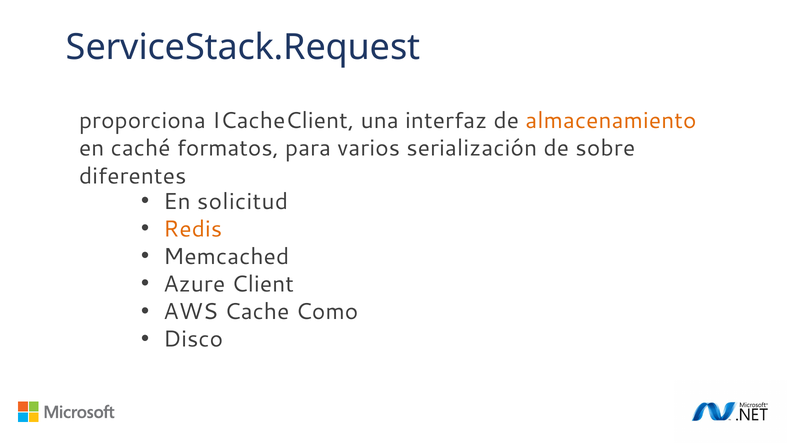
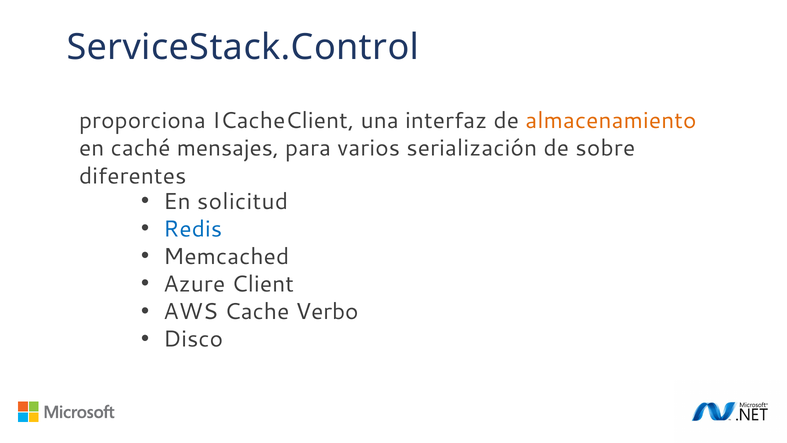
ServiceStack.Request: ServiceStack.Request -> ServiceStack.Control (243, 47)
formatos: formatos -> mensajes (228, 148)
Redis colour: orange -> blue (193, 229)
Como: Como -> Verbo (327, 312)
